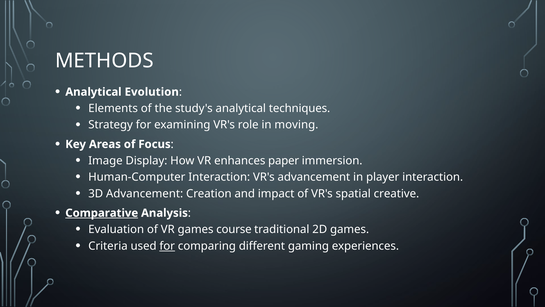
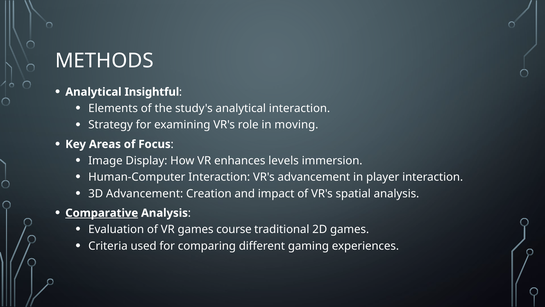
Evolution: Evolution -> Insightful (152, 92)
analytical techniques: techniques -> interaction (299, 108)
paper: paper -> levels (284, 161)
spatial creative: creative -> analysis (396, 193)
for underline: present -> none (167, 246)
